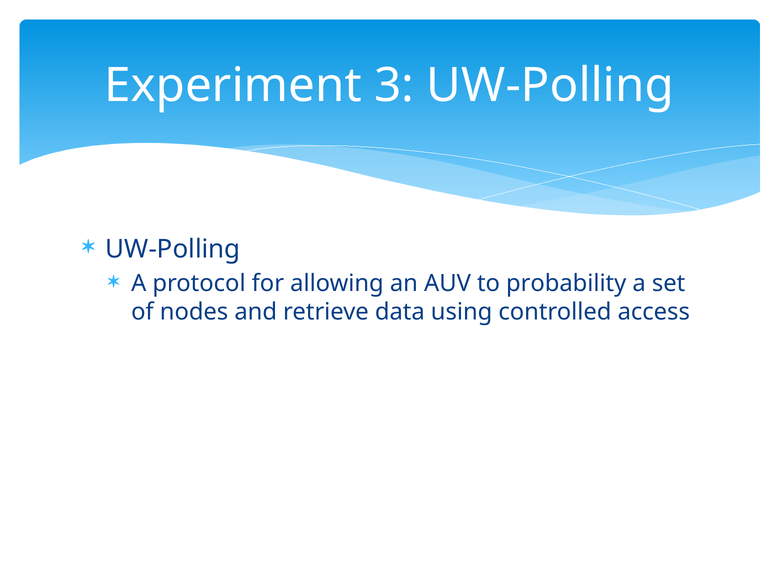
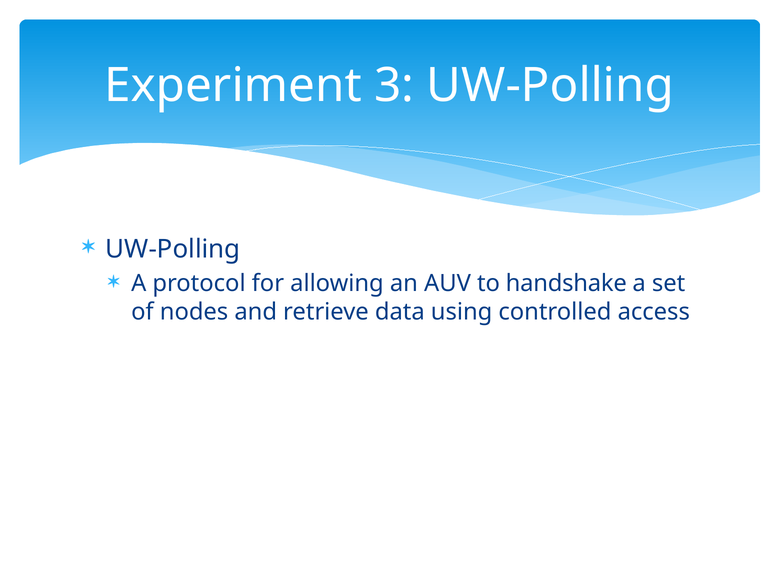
probability: probability -> handshake (566, 284)
